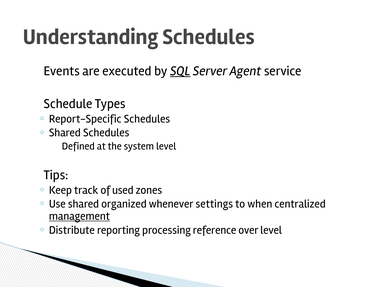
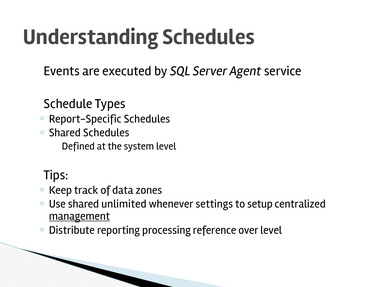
SQL underline: present -> none (180, 71)
used: used -> data (123, 190)
organized: organized -> unlimited (124, 204)
when: when -> setup (260, 204)
